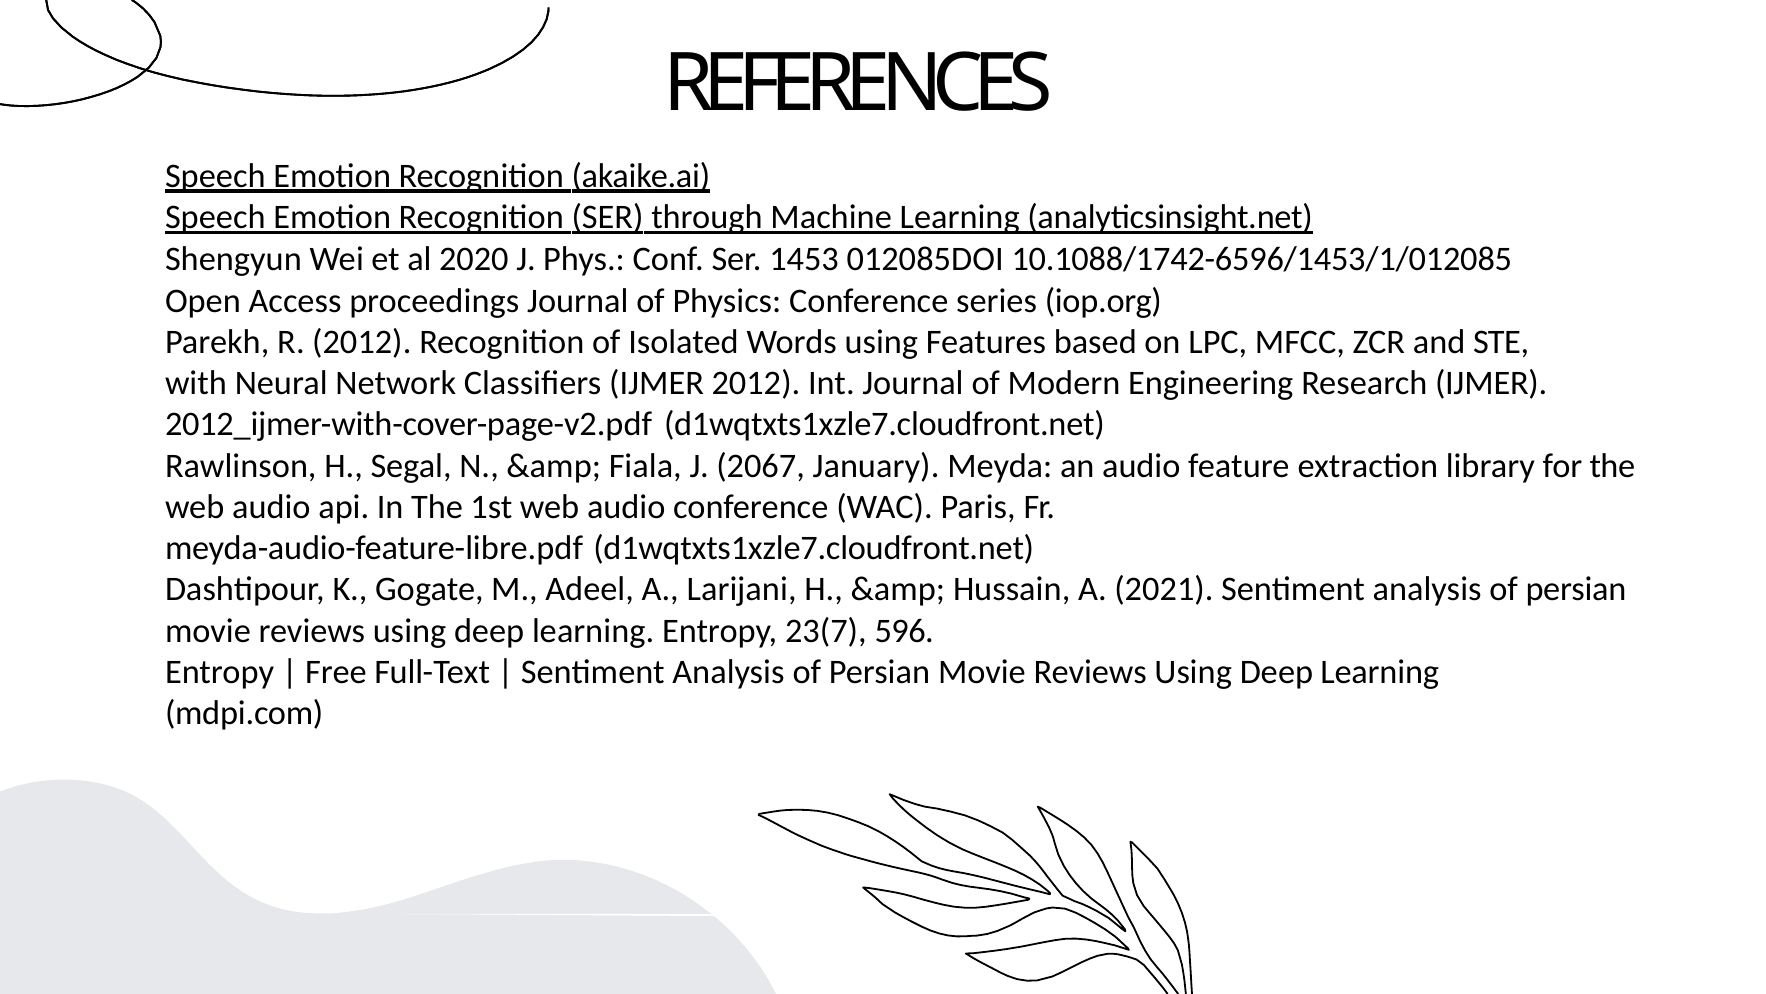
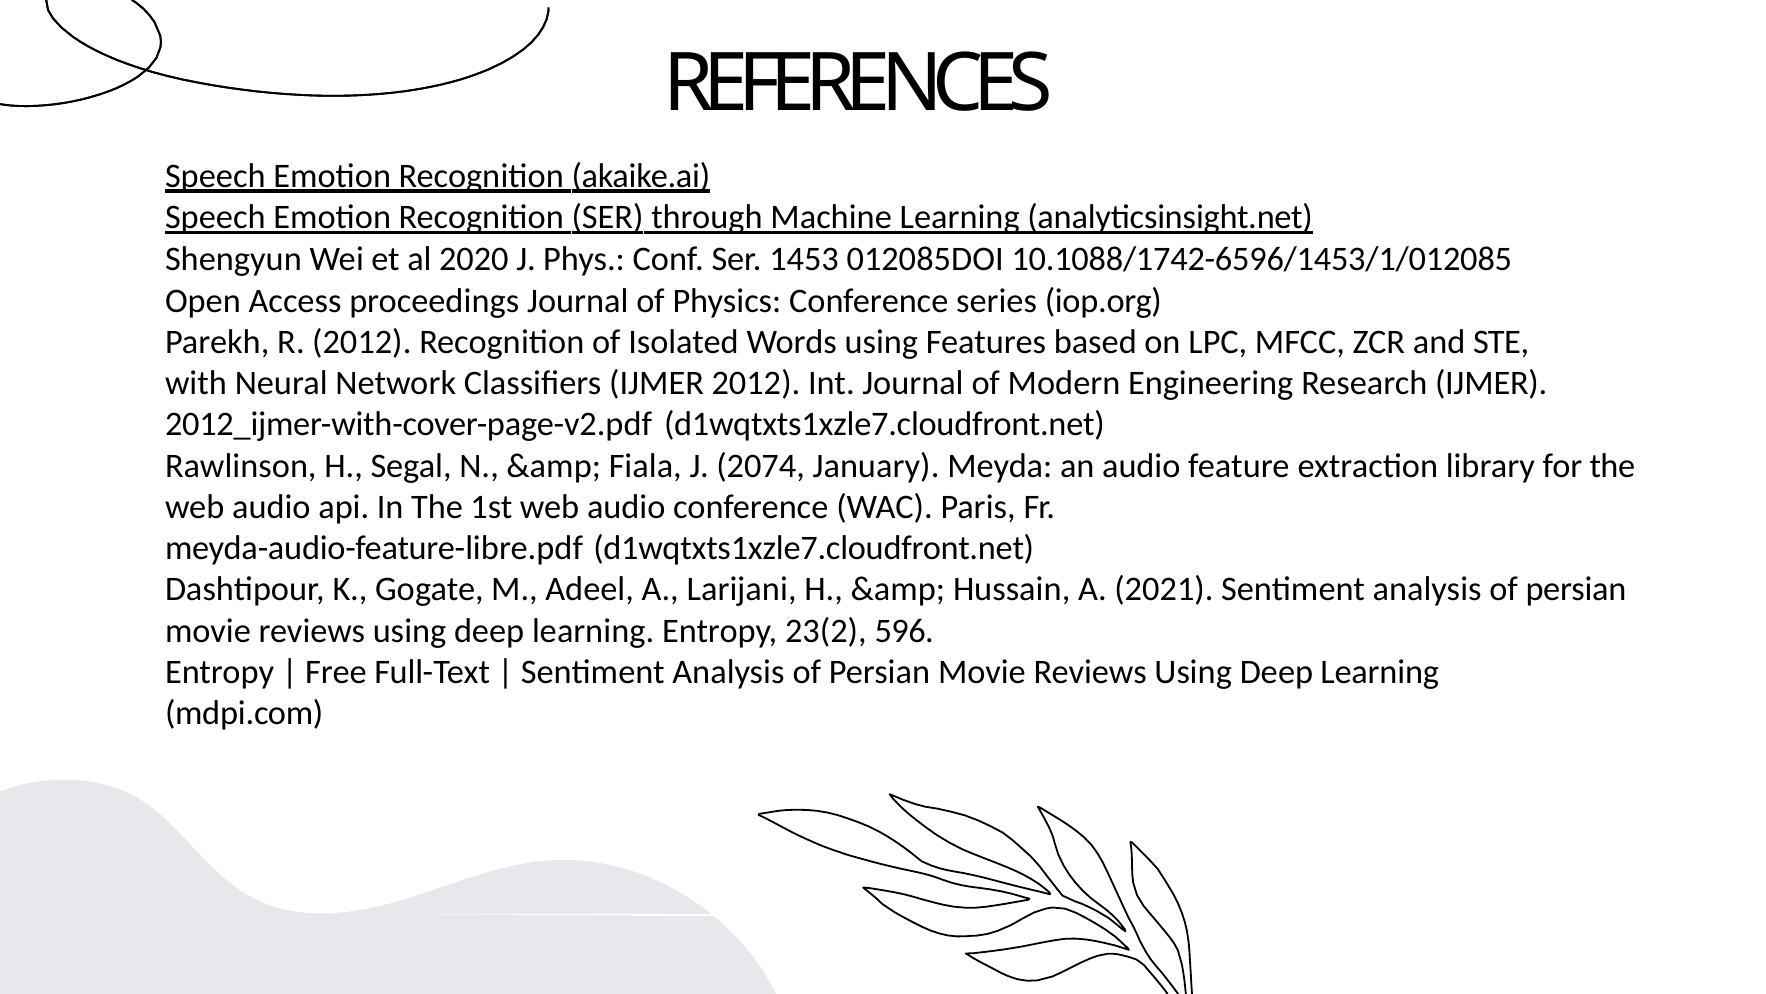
2067: 2067 -> 2074 (761, 465)
23(7: 23(7 -> 23(2 (826, 630)
